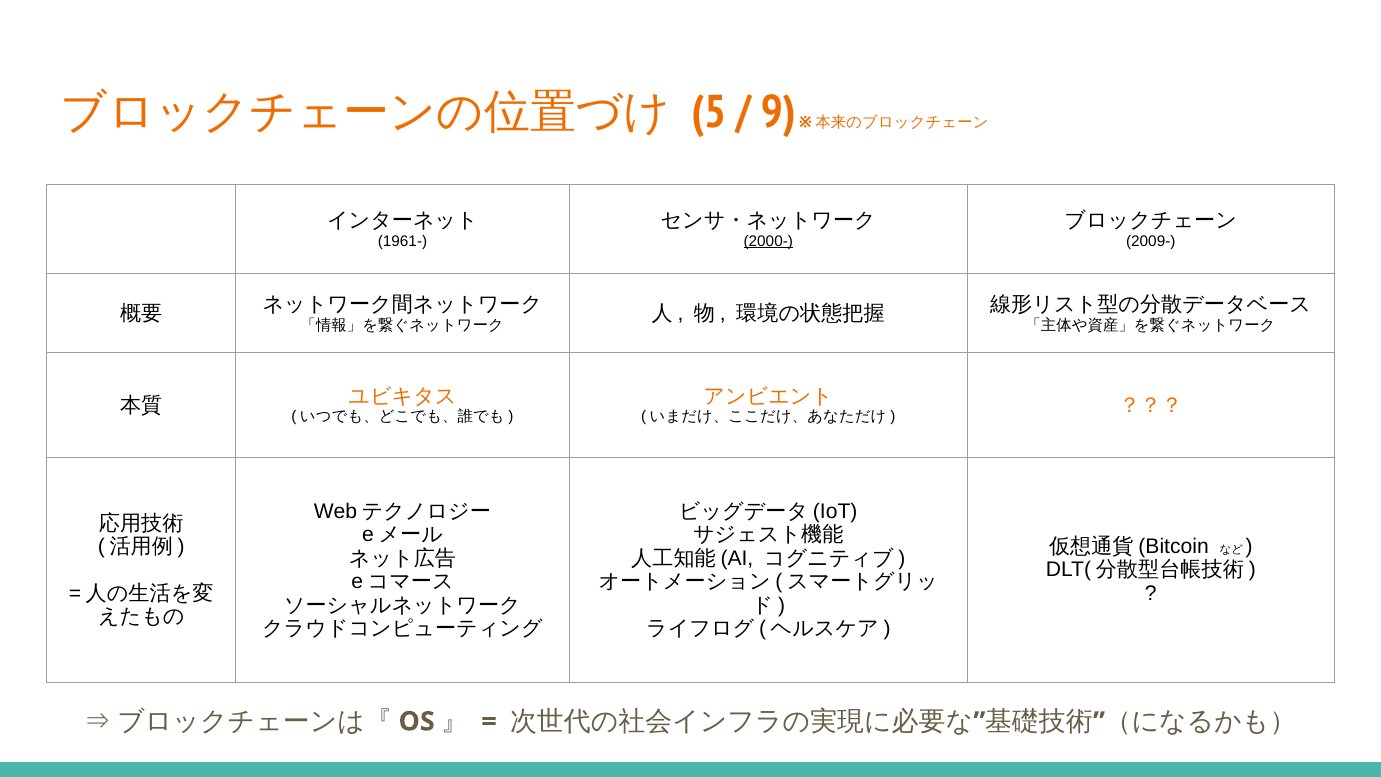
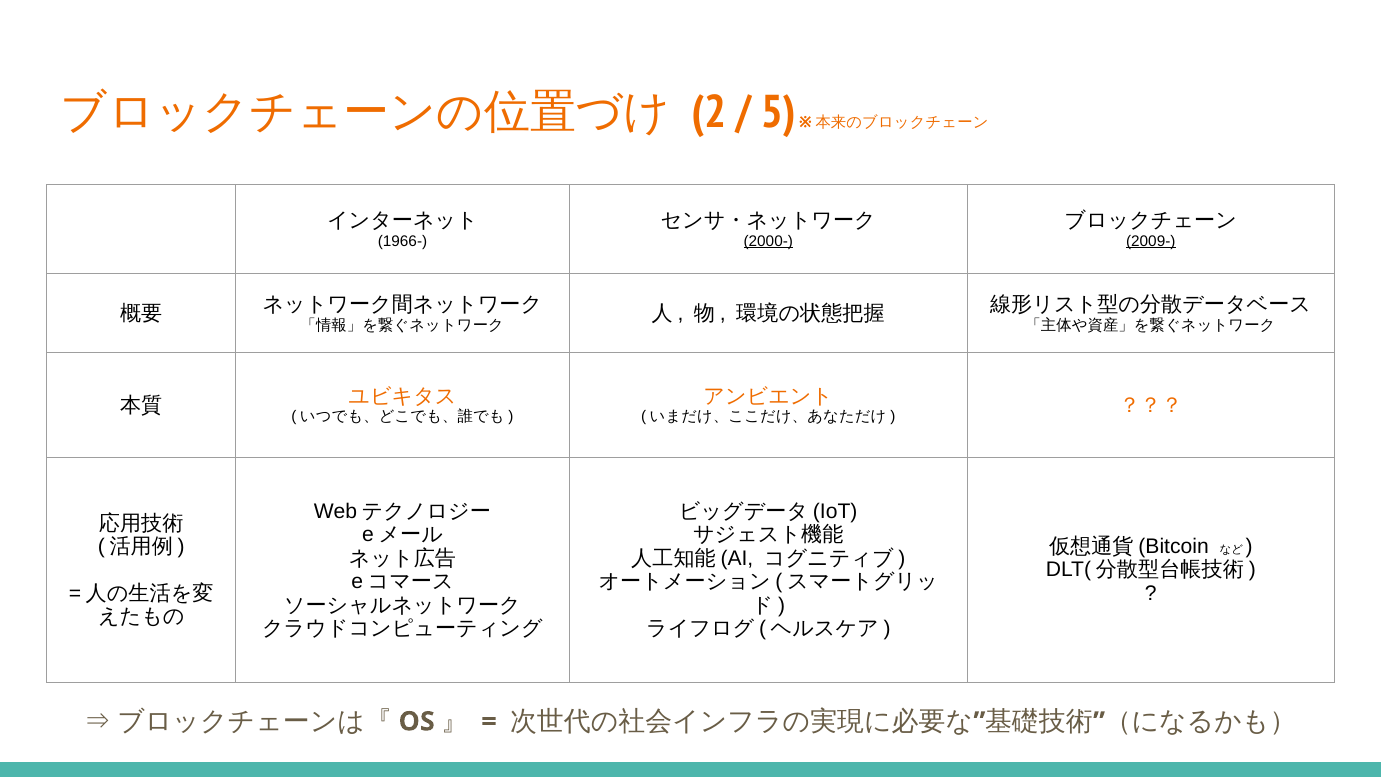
5: 5 -> 2 (709, 112)
9: 9 -> 5 (778, 112)
1961-: 1961- -> 1966- (402, 241)
2009- underline: none -> present (1151, 241)
